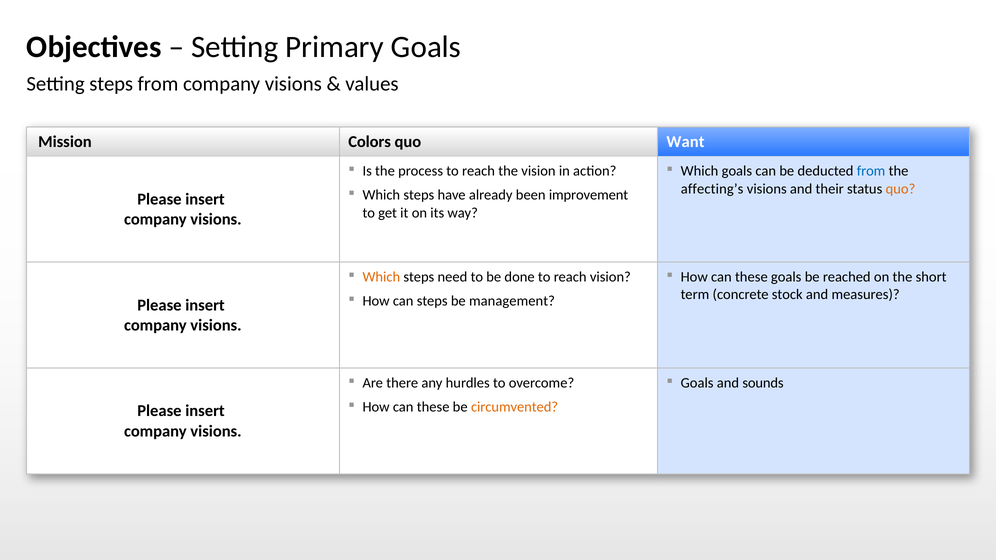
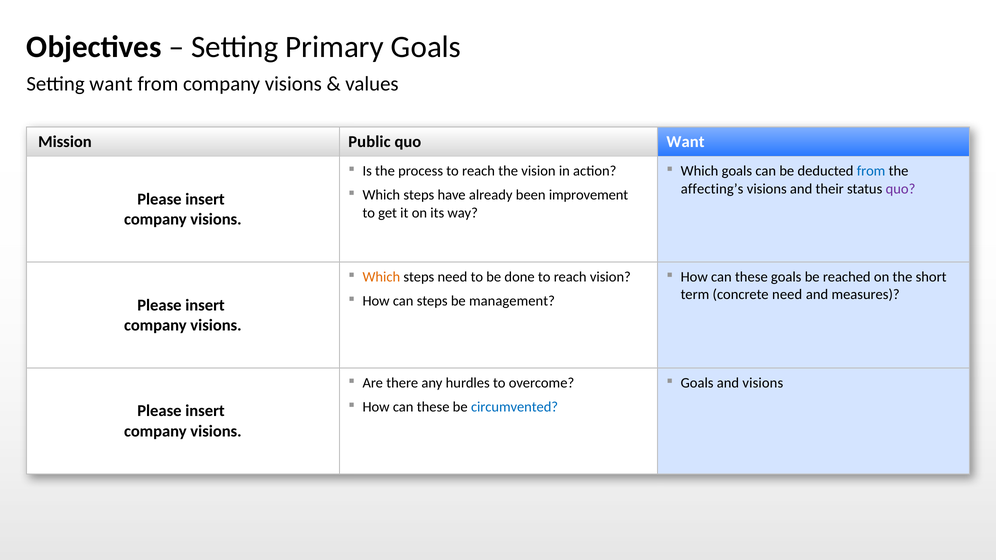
Setting steps: steps -> want (111, 84)
Colors: Colors -> Public (369, 142)
quo colour: orange -> purple (901, 189)
concrete stock: stock -> need (787, 295)
and sounds: sounds -> visions (763, 383)
circumvented colour: orange -> blue (515, 407)
